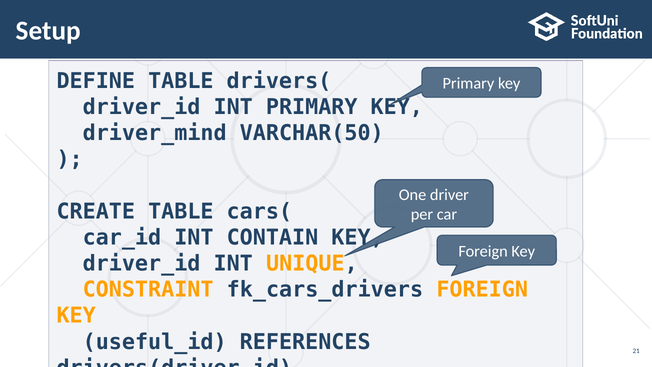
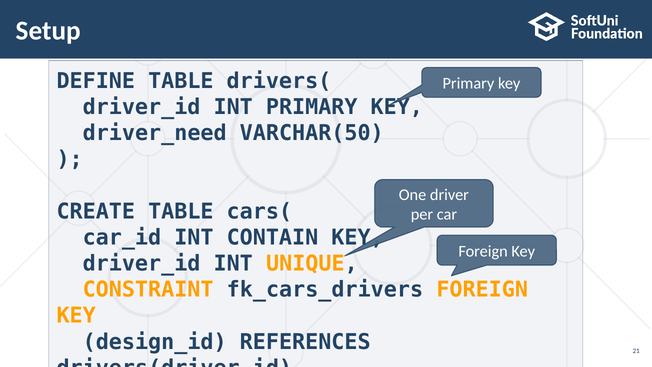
driver_mind: driver_mind -> driver_need (155, 133)
useful_id: useful_id -> design_id (155, 342)
